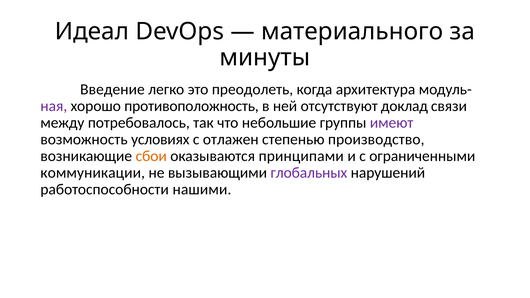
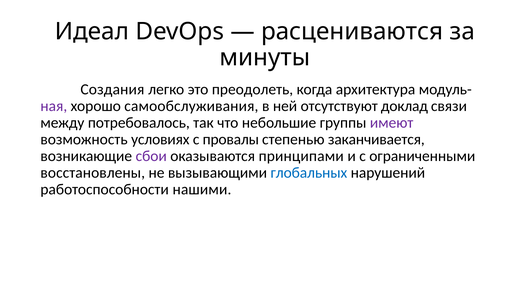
материального: материального -> расцениваются (352, 31)
Введение: Введение -> Создания (112, 90)
противоположность: противоположность -> самообслуживания (191, 106)
отлажен: отлажен -> провалы (231, 140)
производство: производство -> заканчивается (376, 140)
сбои colour: orange -> purple (151, 156)
коммуникации: коммуникации -> восстановлены (93, 173)
глобальных colour: purple -> blue (309, 173)
